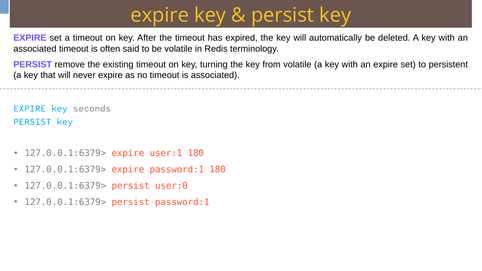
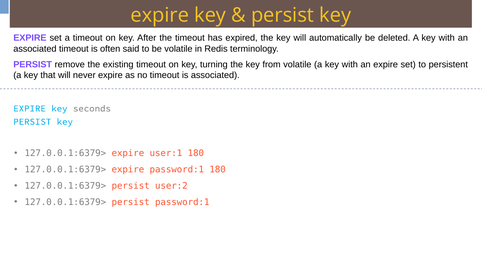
user:0: user:0 -> user:2 (171, 186)
